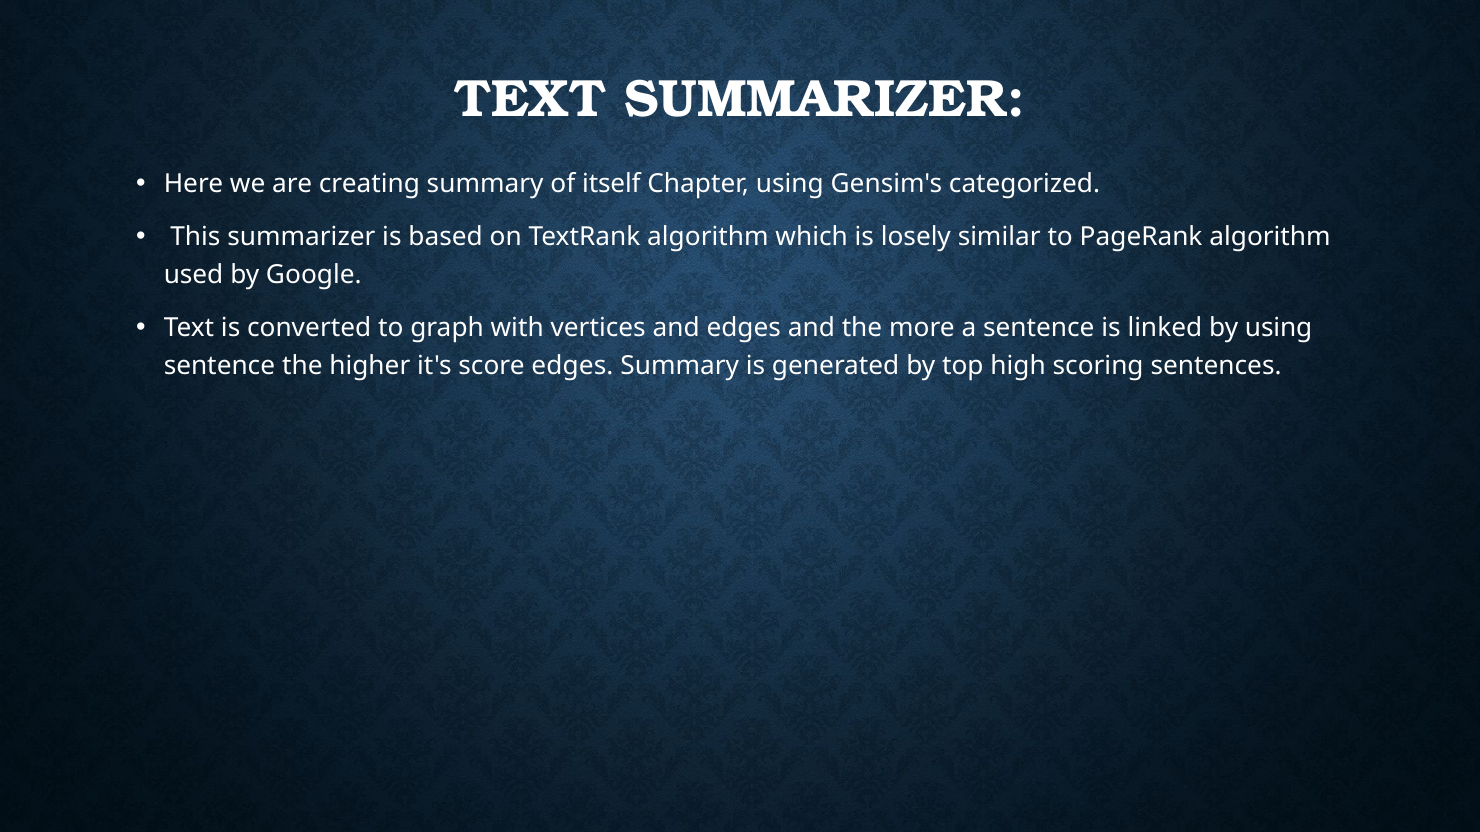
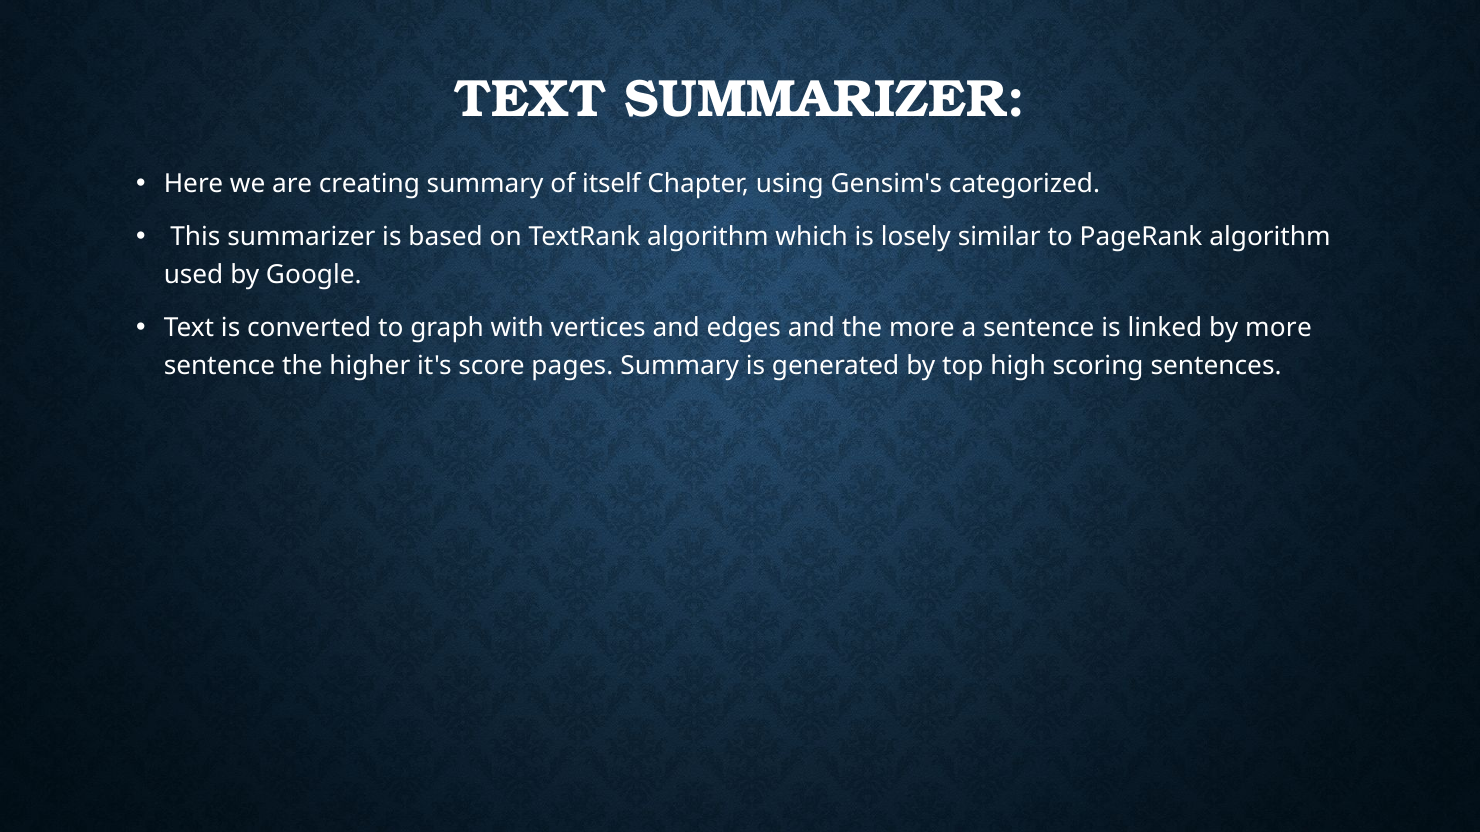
by using: using -> more (1278, 328)
score edges: edges -> pages (572, 366)
